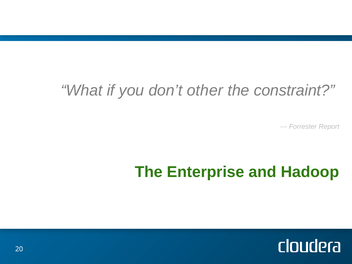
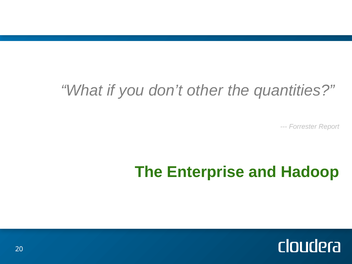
constraint: constraint -> quantities (294, 90)
